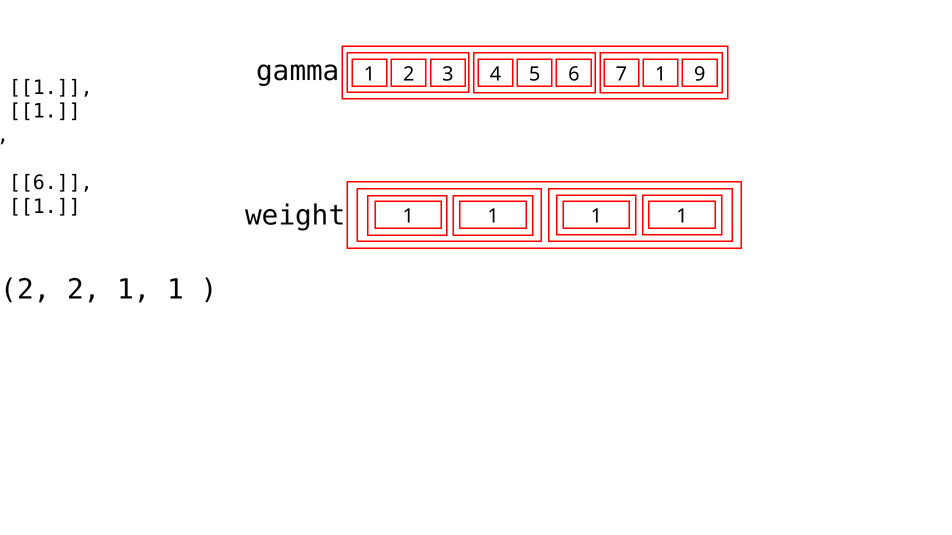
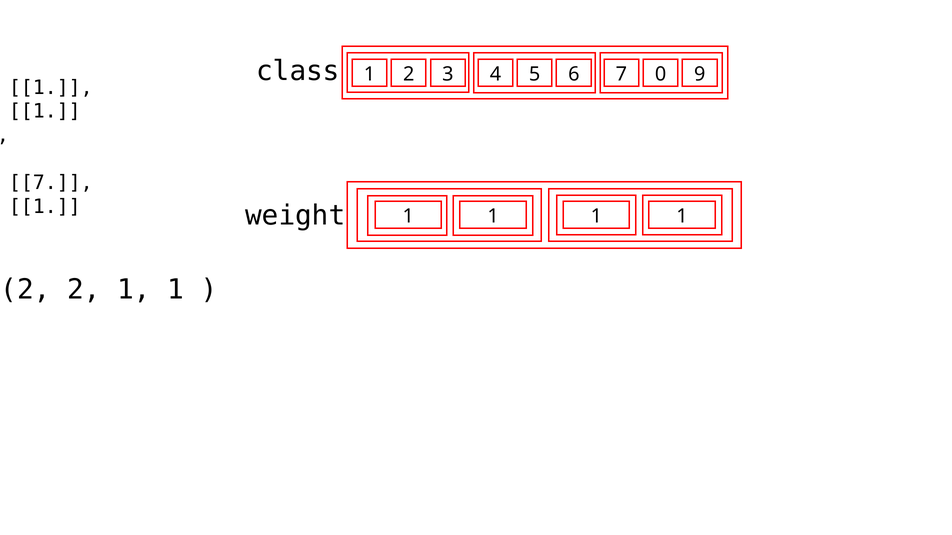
gamma: gamma -> class (298, 71)
7 1: 1 -> 0 (661, 74)
6: 6 -> 7 (51, 183)
